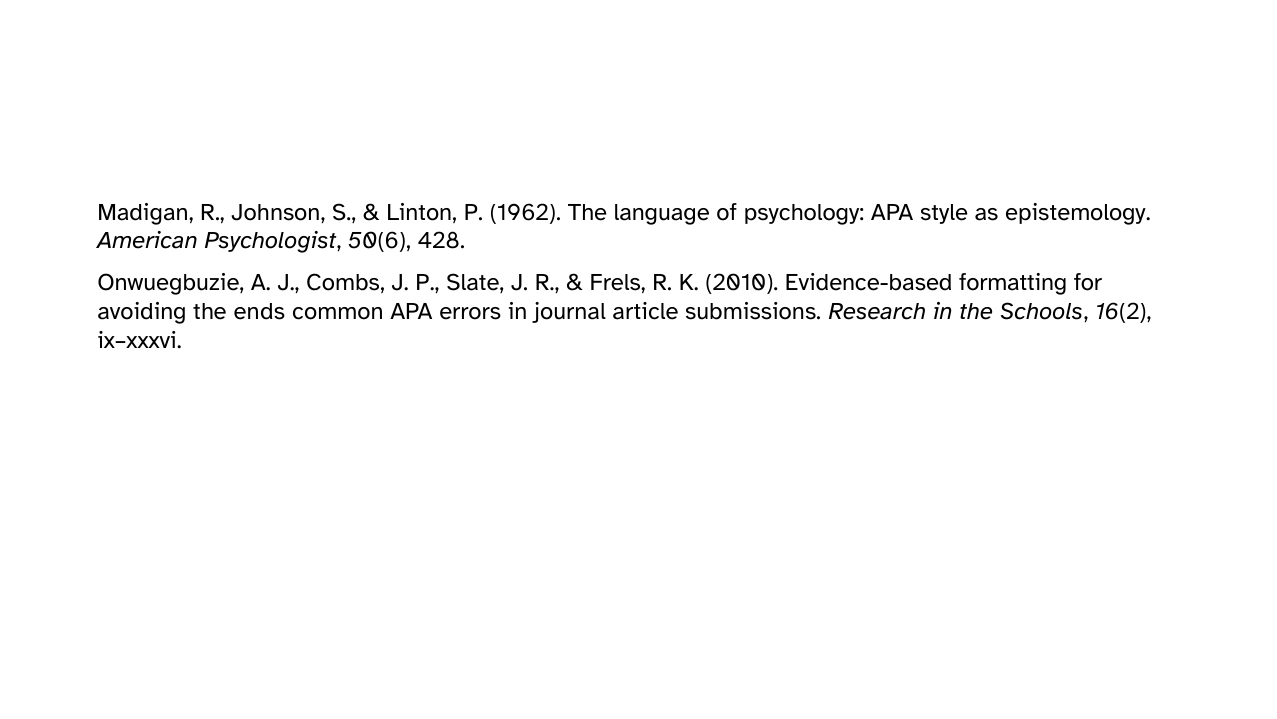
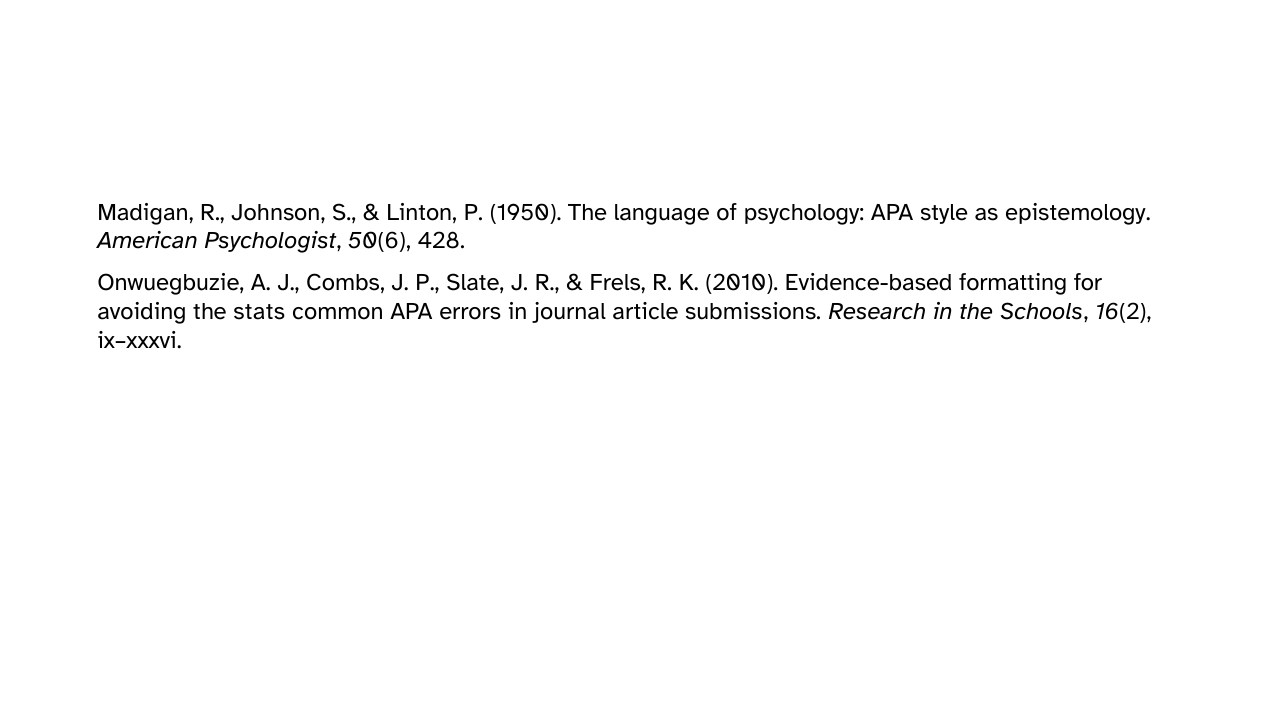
1962: 1962 -> 1950 (526, 212)
ends: ends -> stats (259, 312)
